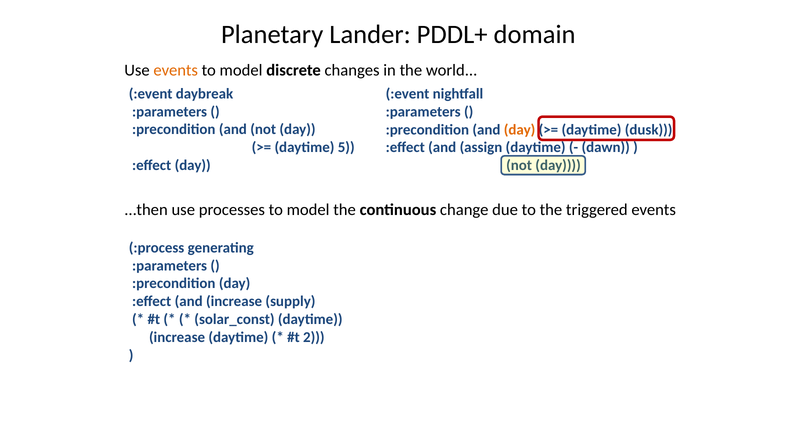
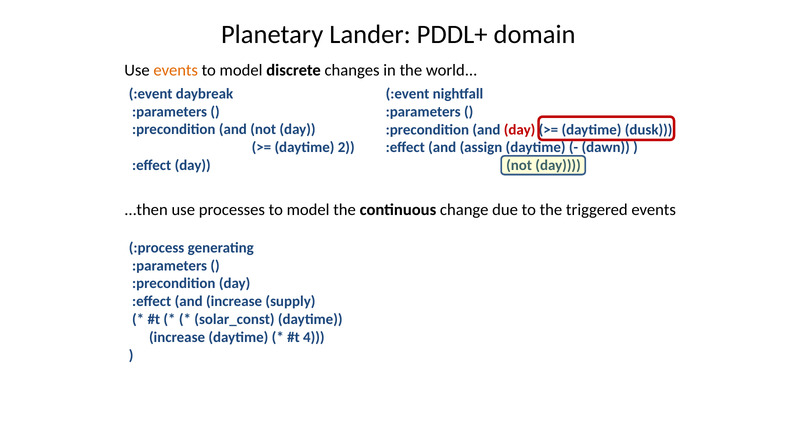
day colour: orange -> red (520, 130)
5: 5 -> 2 (346, 148)
2: 2 -> 4 (314, 338)
